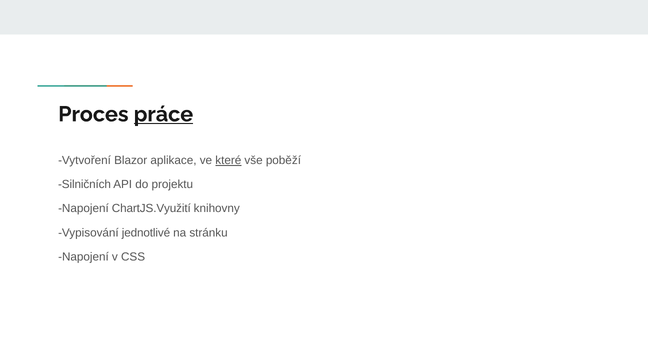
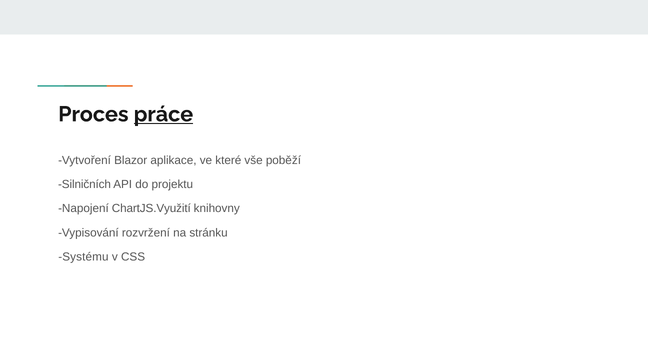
které underline: present -> none (228, 161)
jednotlivé: jednotlivé -> rozvržení (146, 233)
Napojení: Napojení -> Systému (83, 257)
